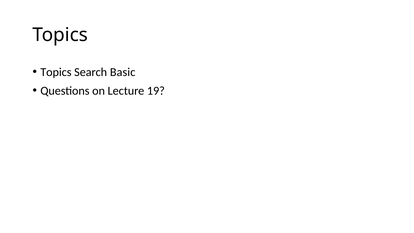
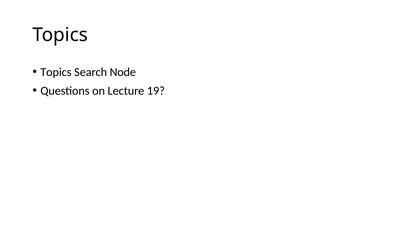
Basic: Basic -> Node (123, 72)
